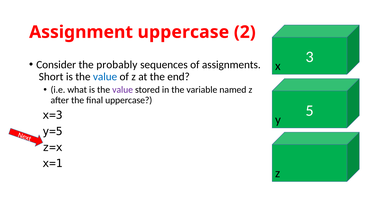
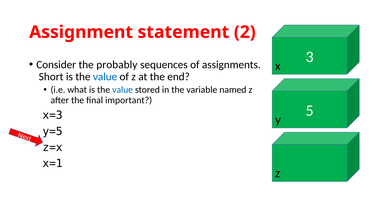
Assignment uppercase: uppercase -> statement (183, 32)
value colour: purple -> blue (123, 90)
final uppercase: uppercase -> important (129, 100)
